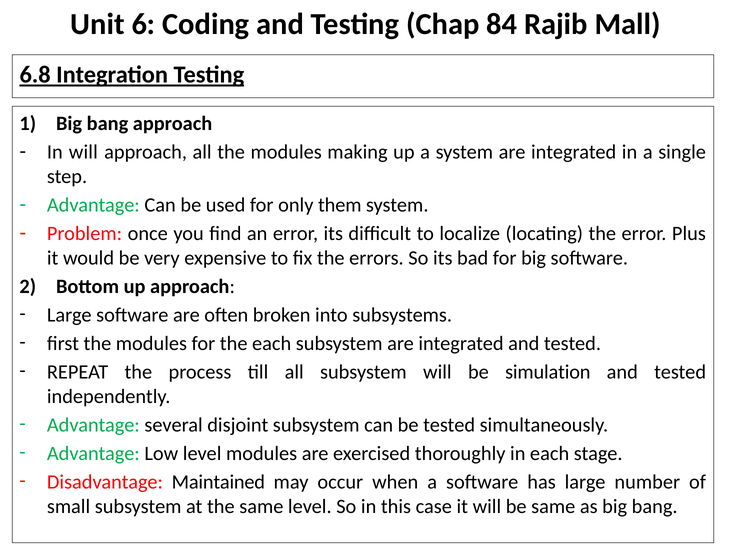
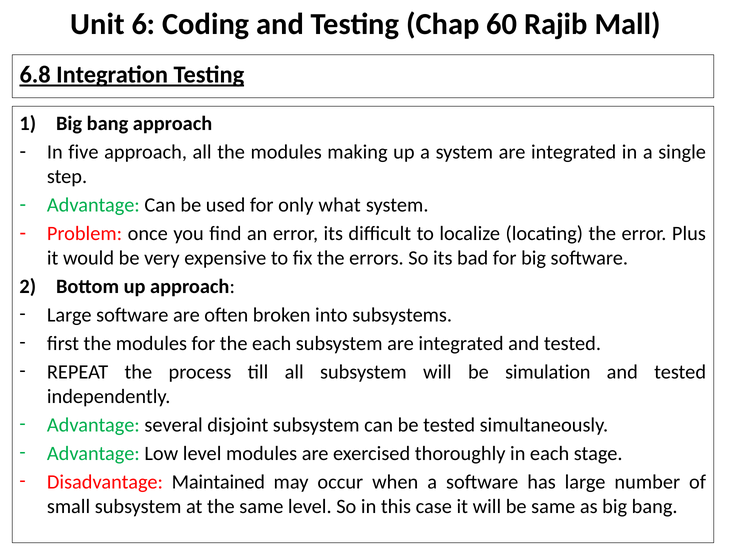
84: 84 -> 60 (502, 24)
In will: will -> five (83, 152)
them: them -> what (340, 205)
